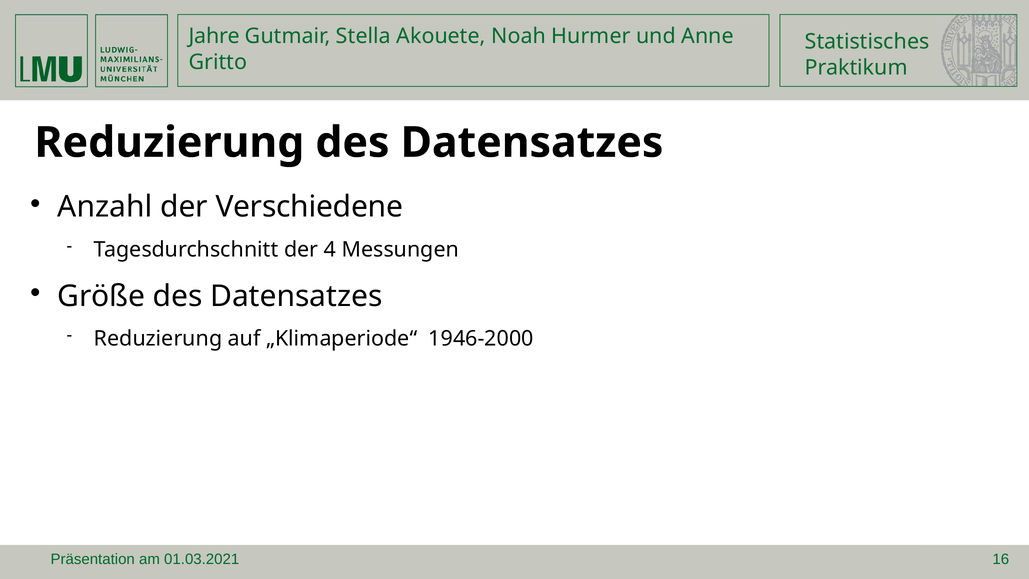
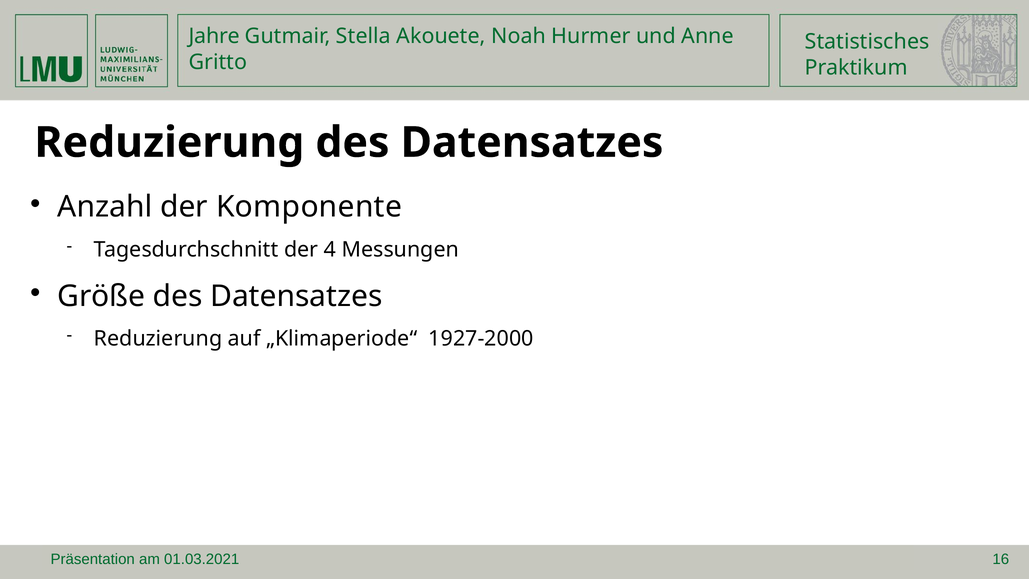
Verschiedene: Verschiedene -> Komponente (309, 207)
1946-2000: 1946-2000 -> 1927-2000 (481, 339)
